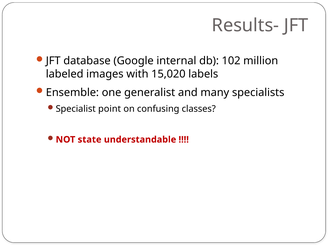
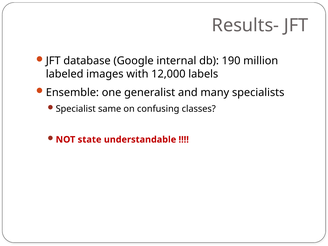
102: 102 -> 190 (231, 61)
15,020: 15,020 -> 12,000 (168, 74)
point: point -> same (110, 109)
